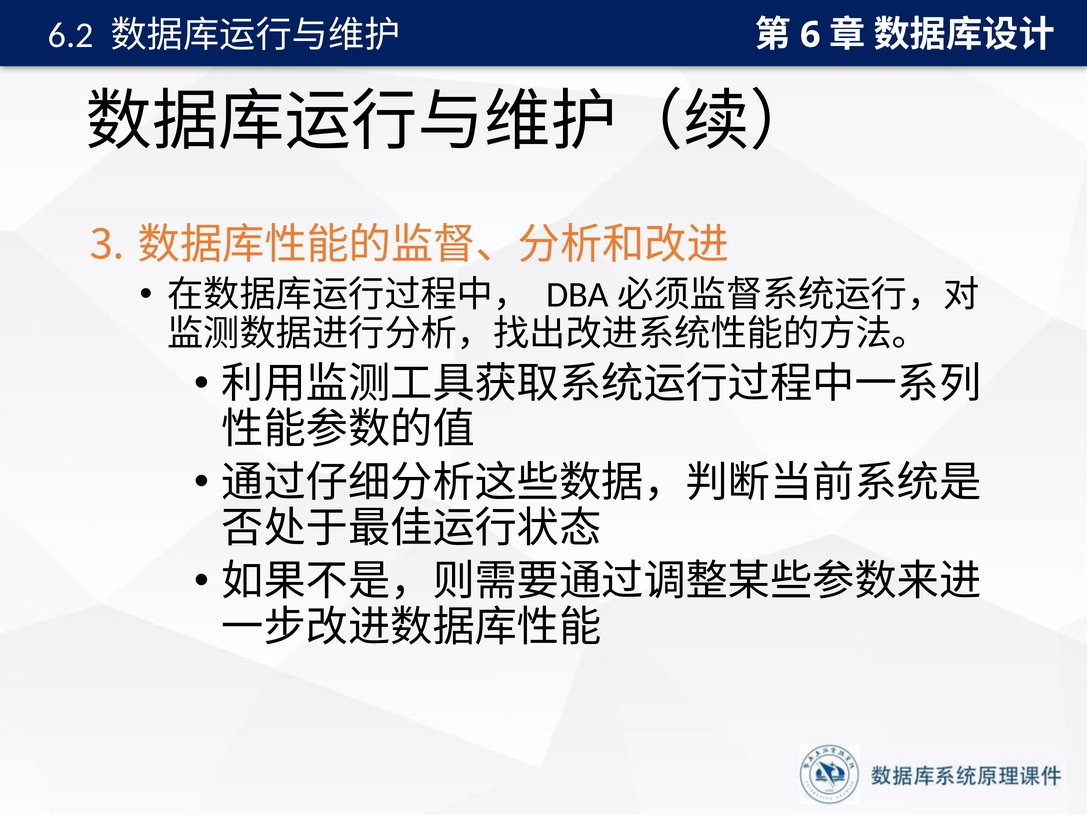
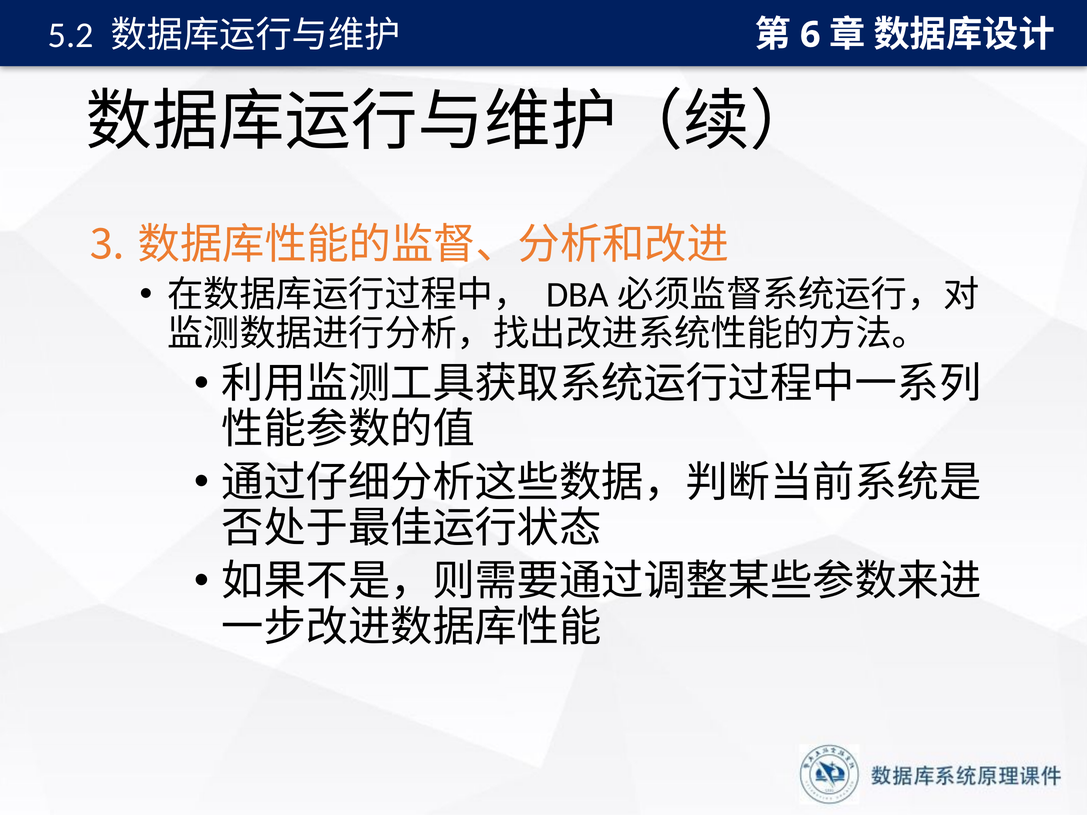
6.2: 6.2 -> 5.2 (71, 35)
